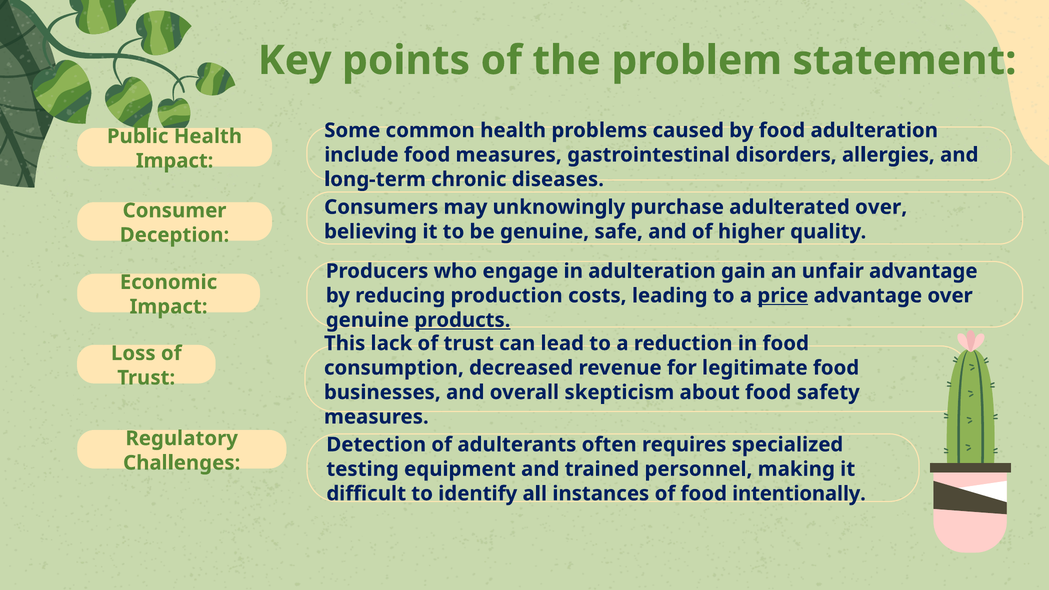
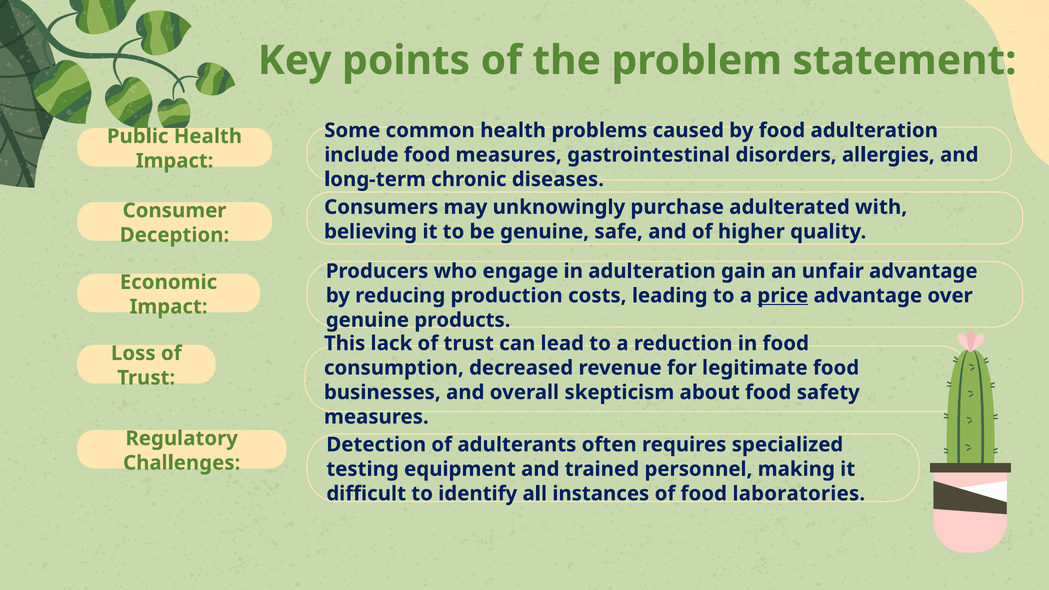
adulterated over: over -> with (881, 207)
products underline: present -> none (462, 320)
intentionally: intentionally -> laboratories (799, 494)
